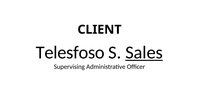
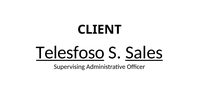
Telesfoso underline: none -> present (70, 52)
